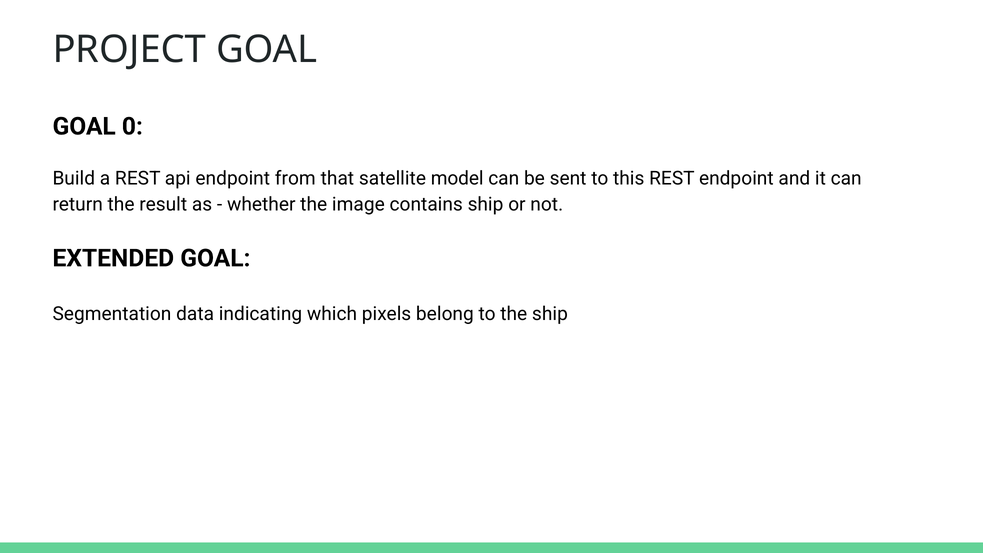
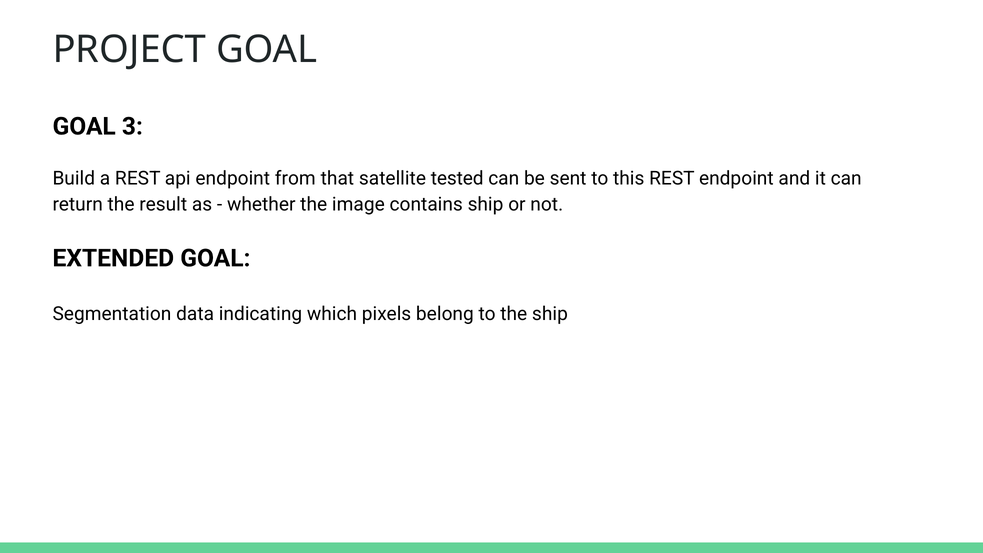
0: 0 -> 3 (132, 126)
model: model -> tested (457, 178)
